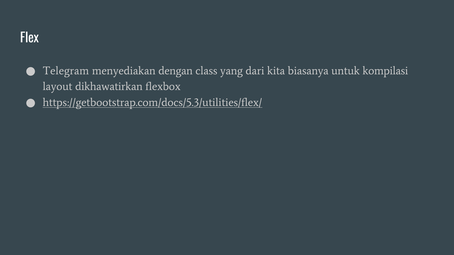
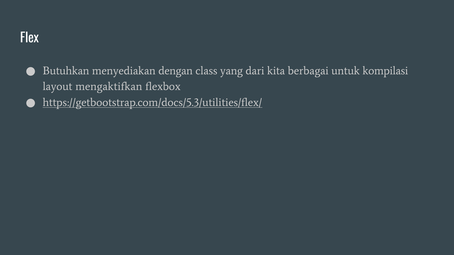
Telegram: Telegram -> Butuhkan (66, 71)
biasanya: biasanya -> berbagai (308, 71)
dikhawatirkan: dikhawatirkan -> mengaktifkan (109, 87)
